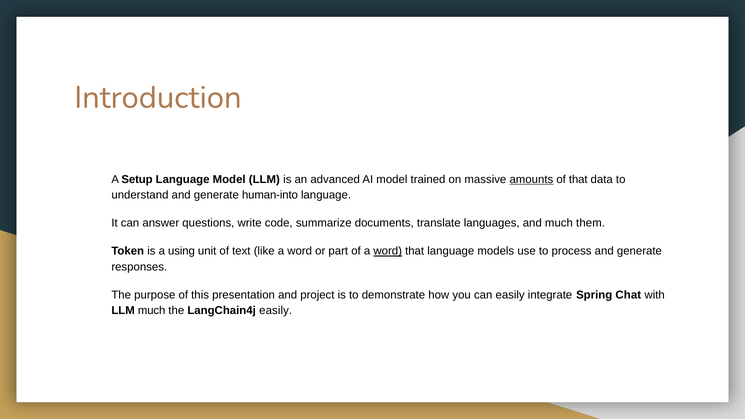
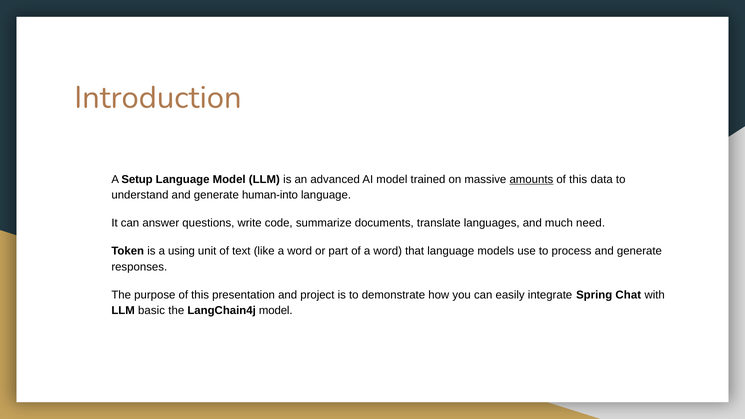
that: that -> this (578, 179)
them: them -> need (591, 223)
word underline: present -> none (388, 251)
LLM much: much -> basic (152, 311)
LangChain4j easily: easily -> model (276, 311)
